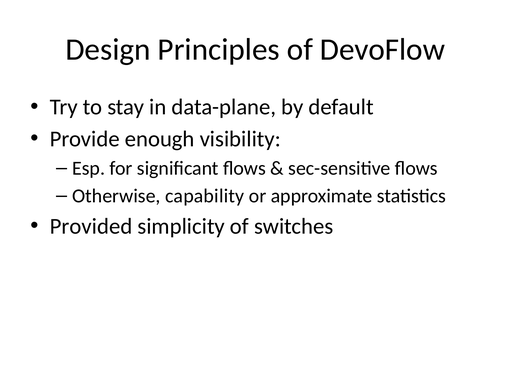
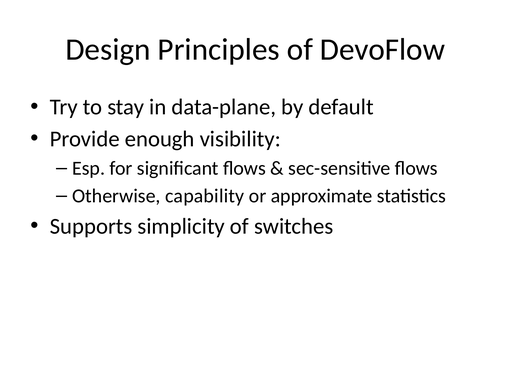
Provided: Provided -> Supports (91, 226)
